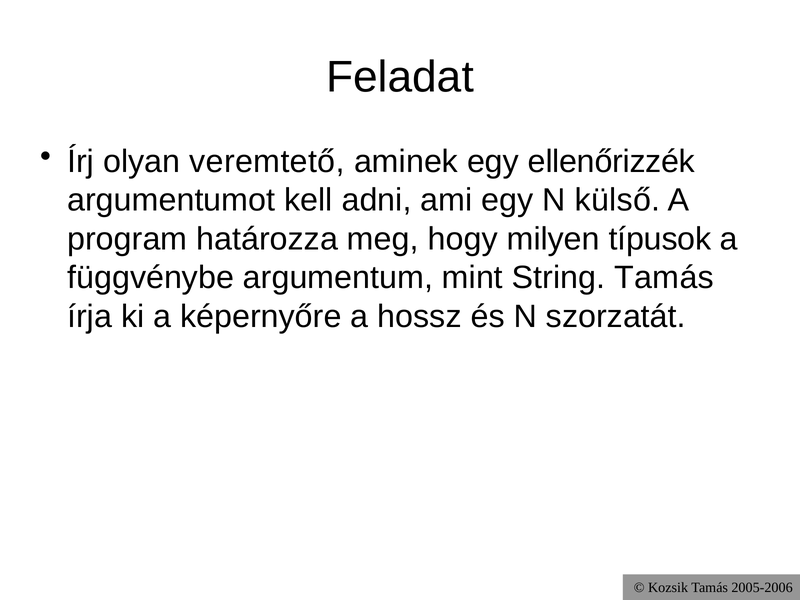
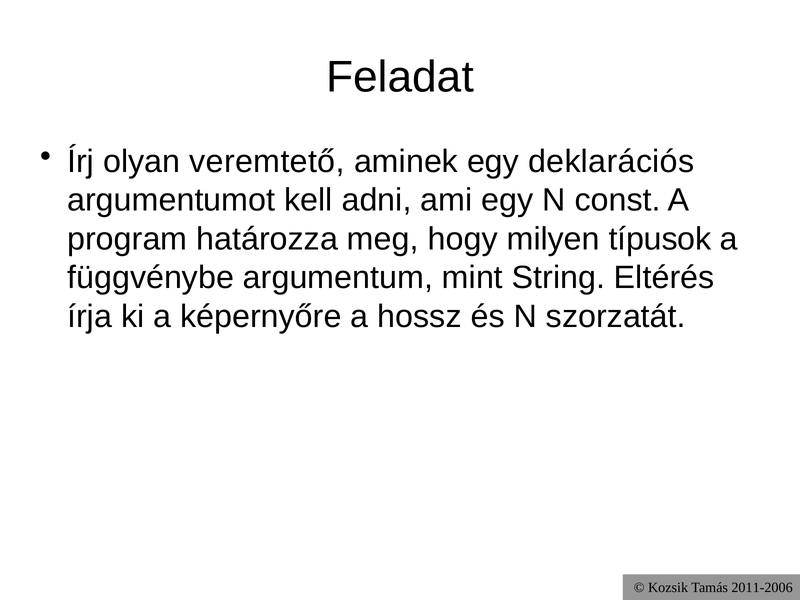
ellenőrizzék: ellenőrizzék -> deklarációs (611, 162)
külső: külső -> const (618, 200)
String Tamás: Tamás -> Eltérés (664, 278)
2005-2006: 2005-2006 -> 2011-2006 (762, 587)
